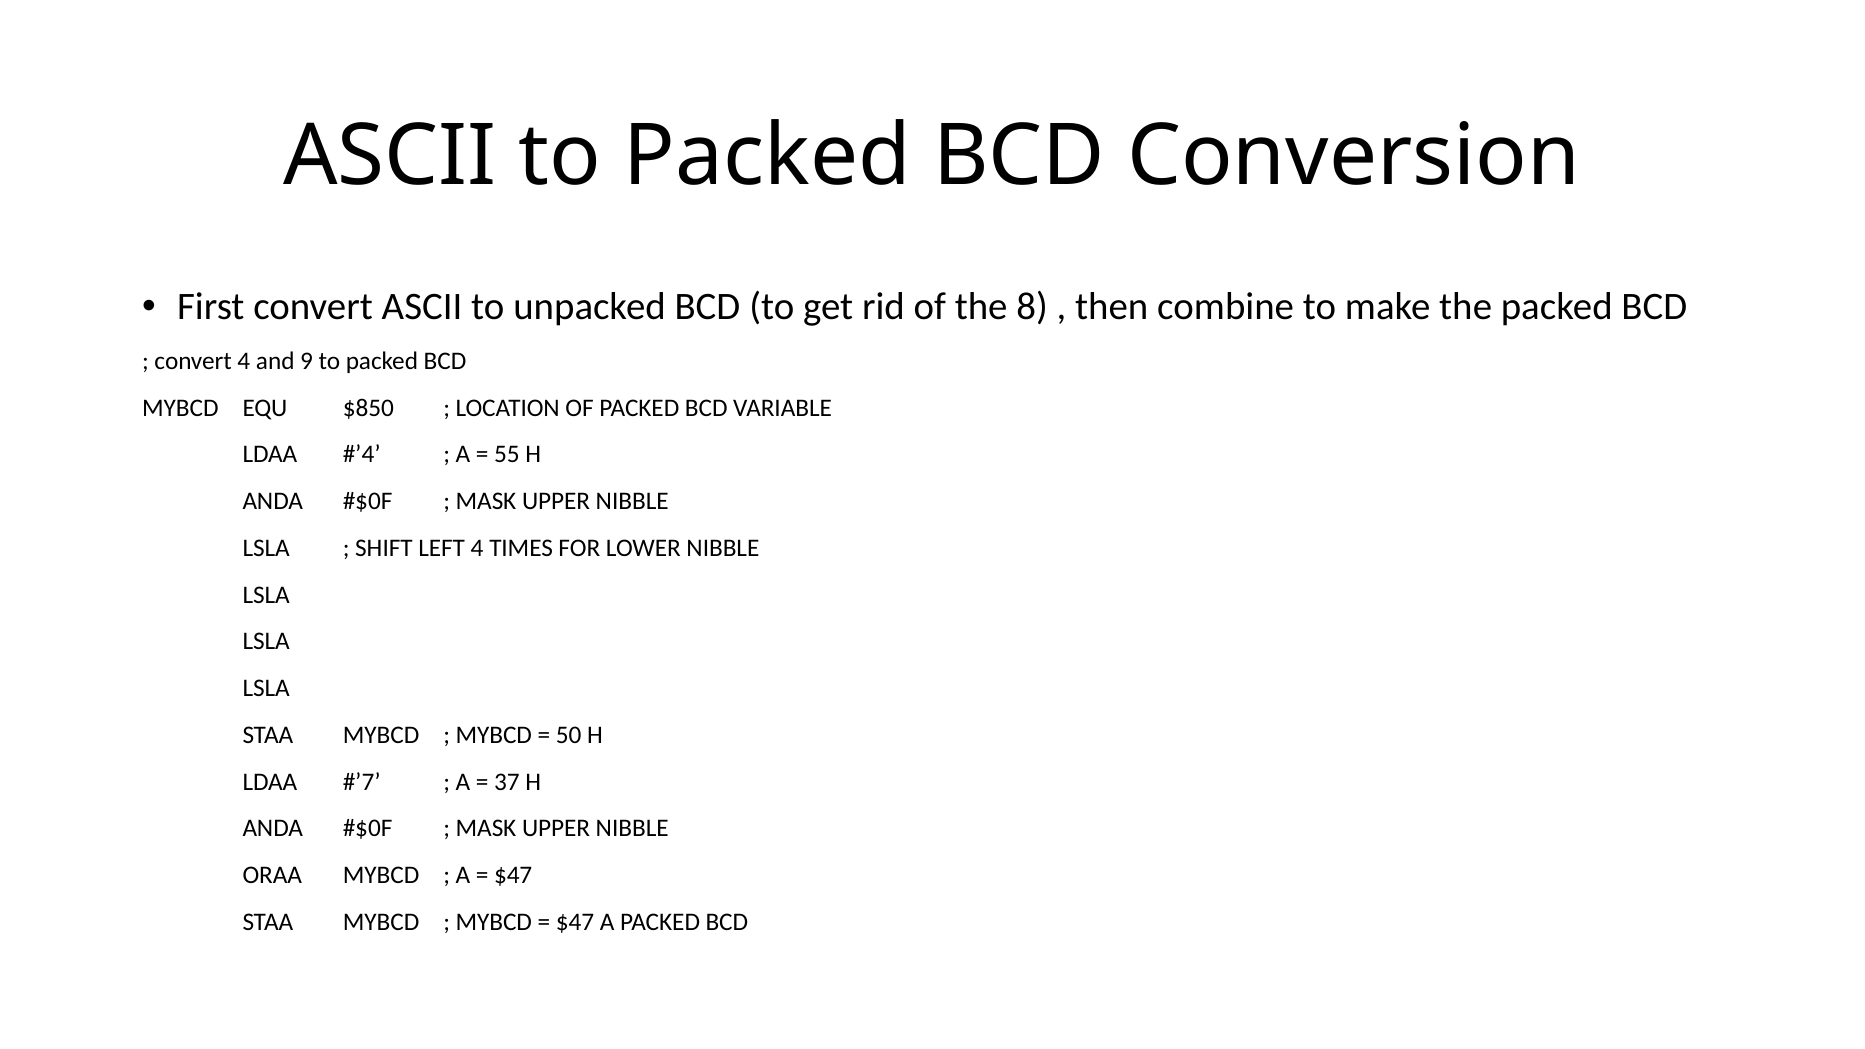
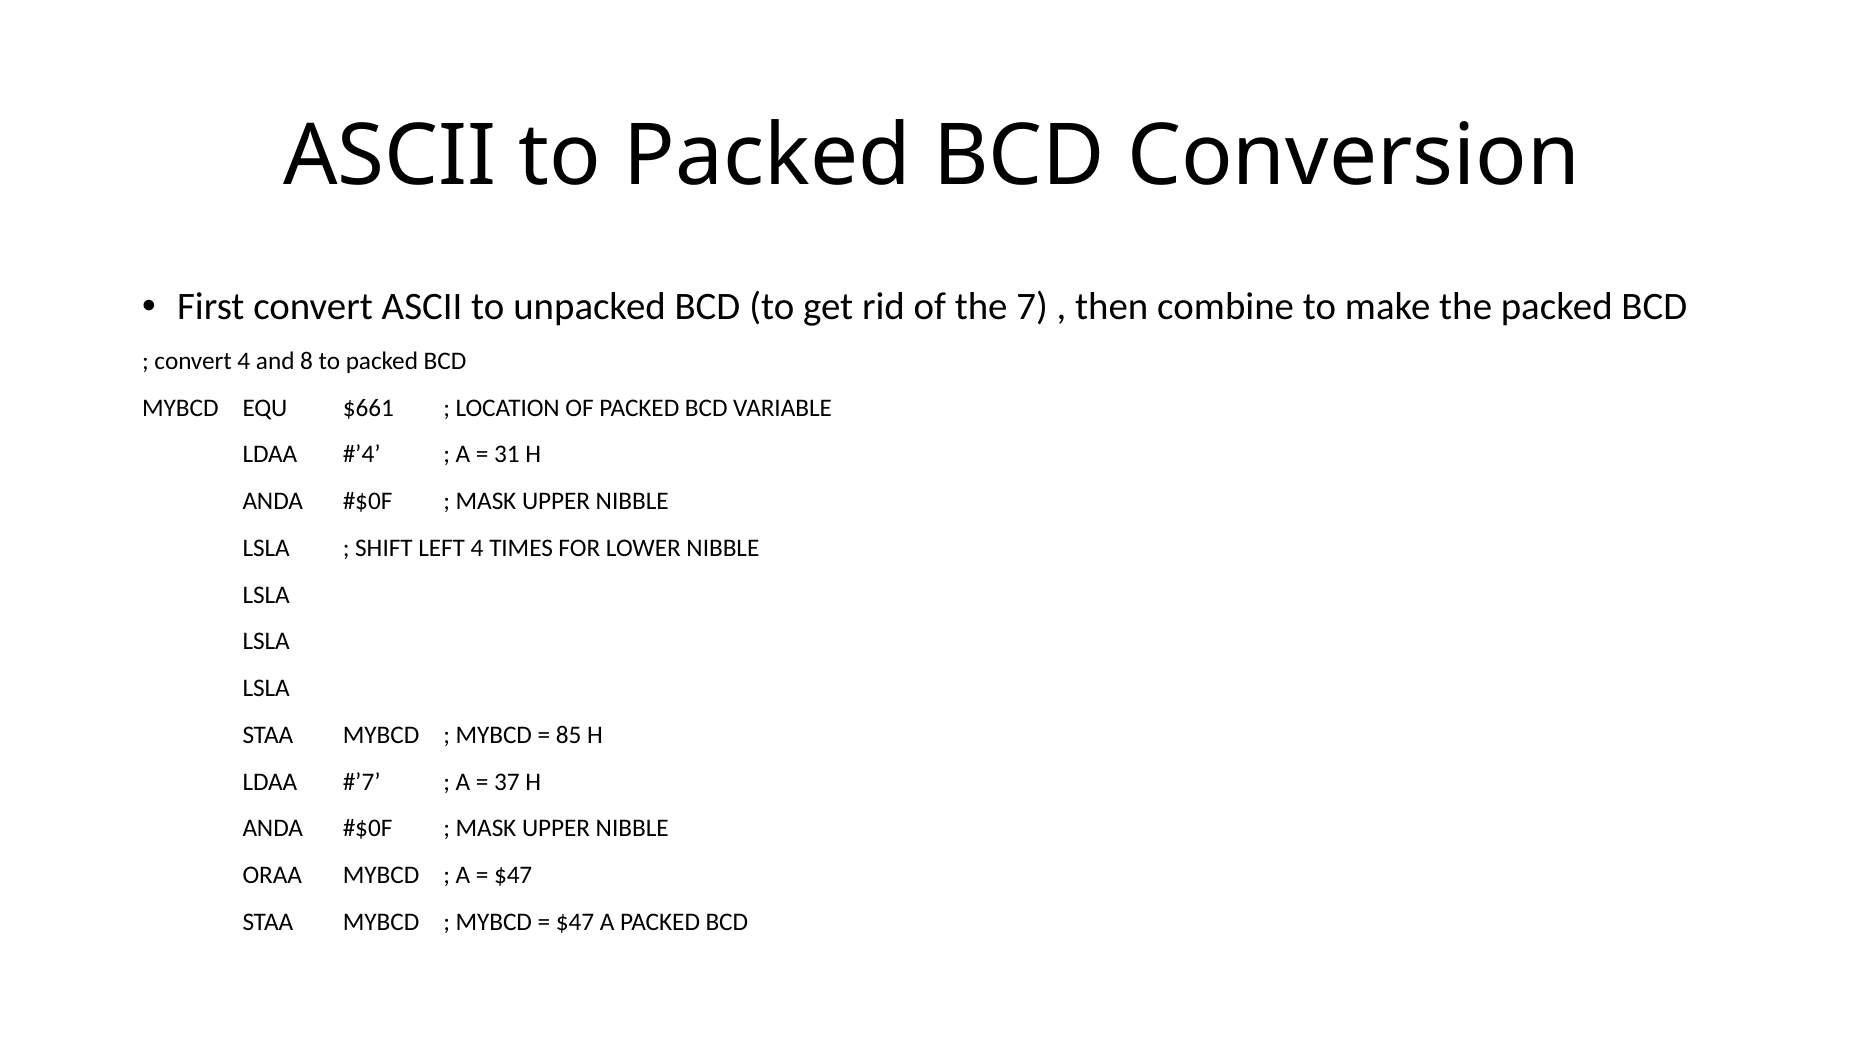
8: 8 -> 7 (1032, 307)
9: 9 -> 8 (307, 361)
$850: $850 -> $661 (368, 408)
55: 55 -> 31 (507, 455)
50: 50 -> 85 (569, 735)
